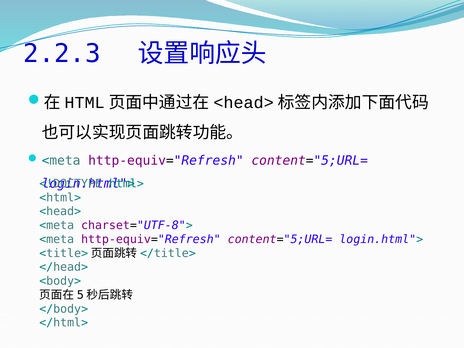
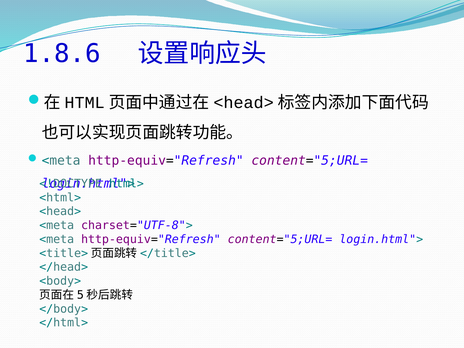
2.2.3: 2.2.3 -> 1.8.6 (62, 54)
